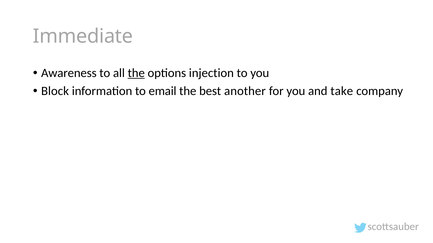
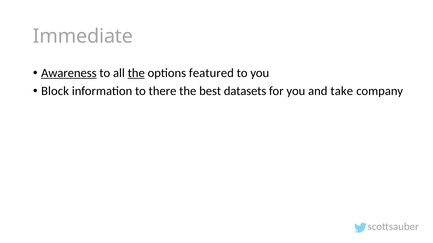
Awareness underline: none -> present (69, 73)
injection: injection -> featured (211, 73)
email: email -> there (163, 91)
another: another -> datasets (245, 91)
